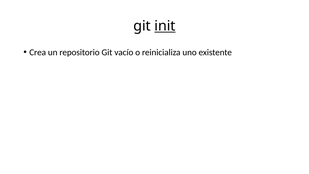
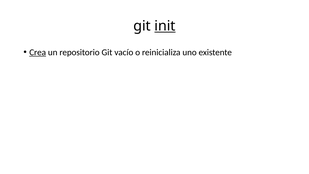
Crea underline: none -> present (38, 52)
